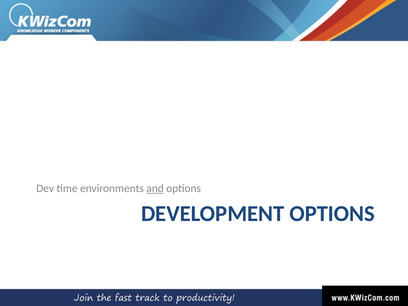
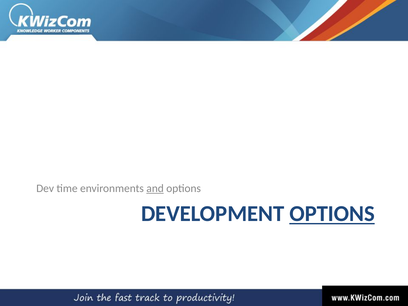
OPTIONS underline: none -> present (332, 214)
